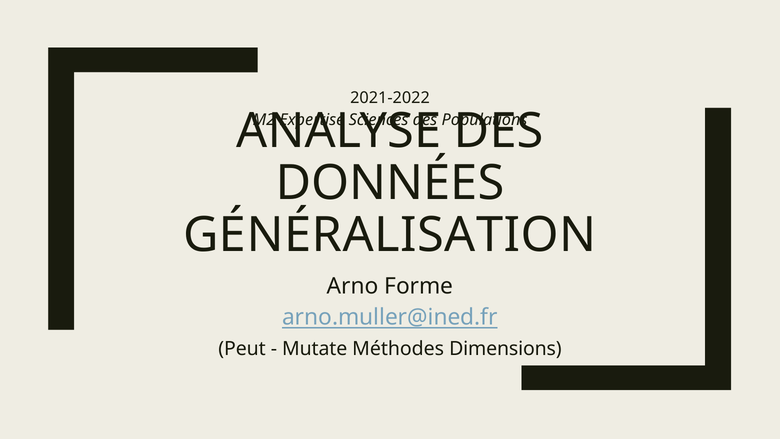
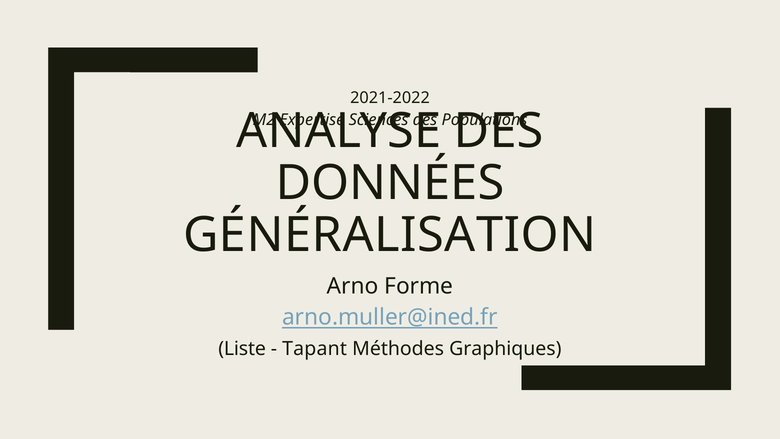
Peut: Peut -> Liste (242, 349)
Mutate: Mutate -> Tapant (315, 349)
Dimensions: Dimensions -> Graphiques (505, 349)
